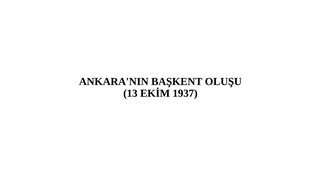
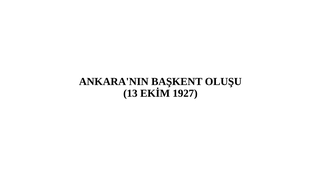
1937: 1937 -> 1927 (185, 93)
